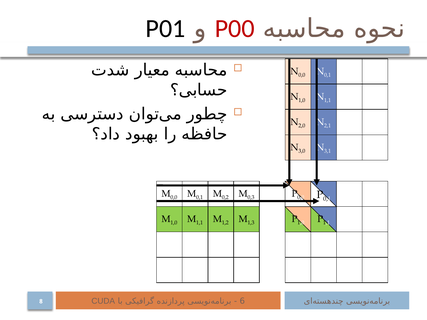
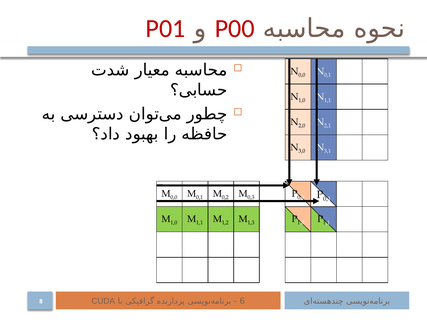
P01 colour: black -> red (166, 29)
